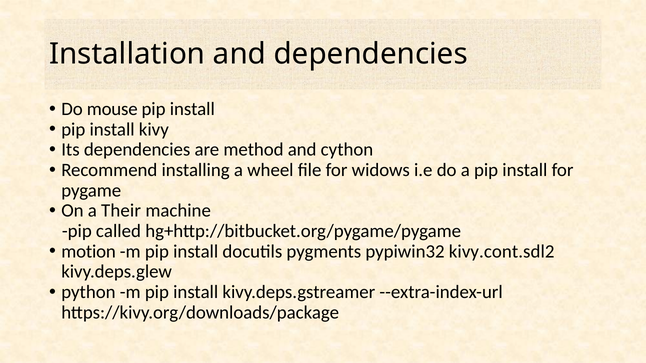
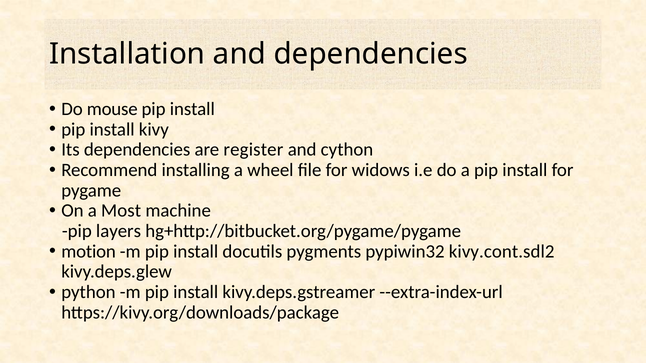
method: method -> register (253, 150)
Their: Their -> Most (121, 211)
called: called -> layers (119, 231)
